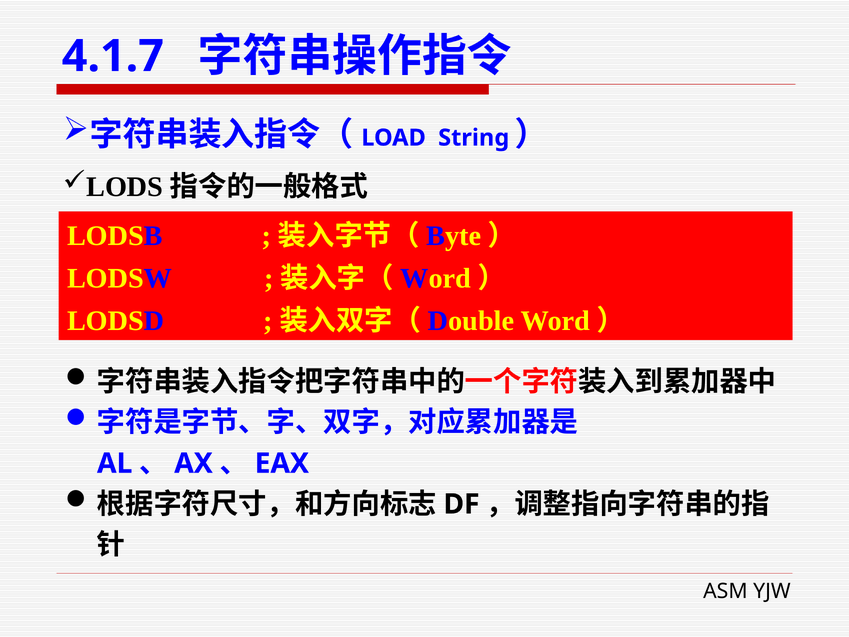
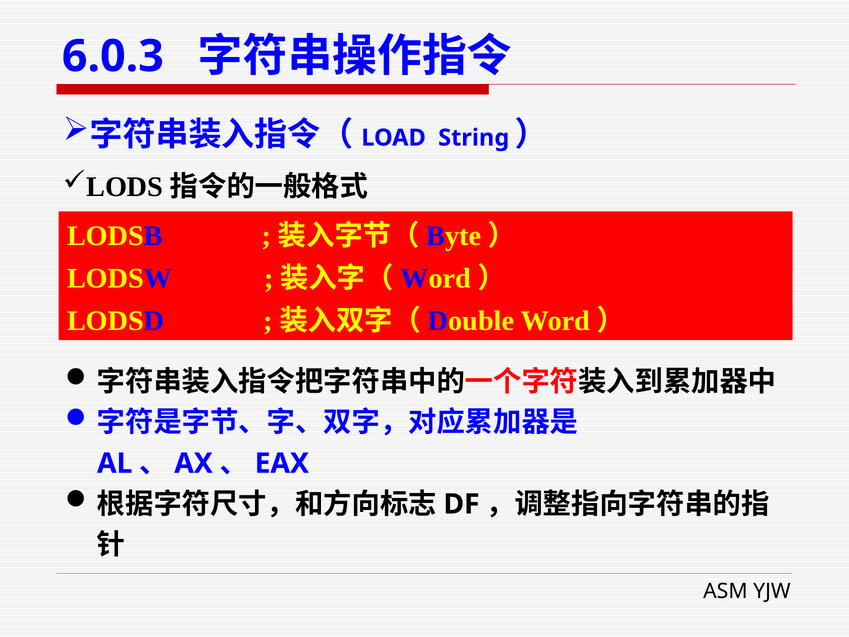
4.1.7: 4.1.7 -> 6.0.3 (113, 56)
